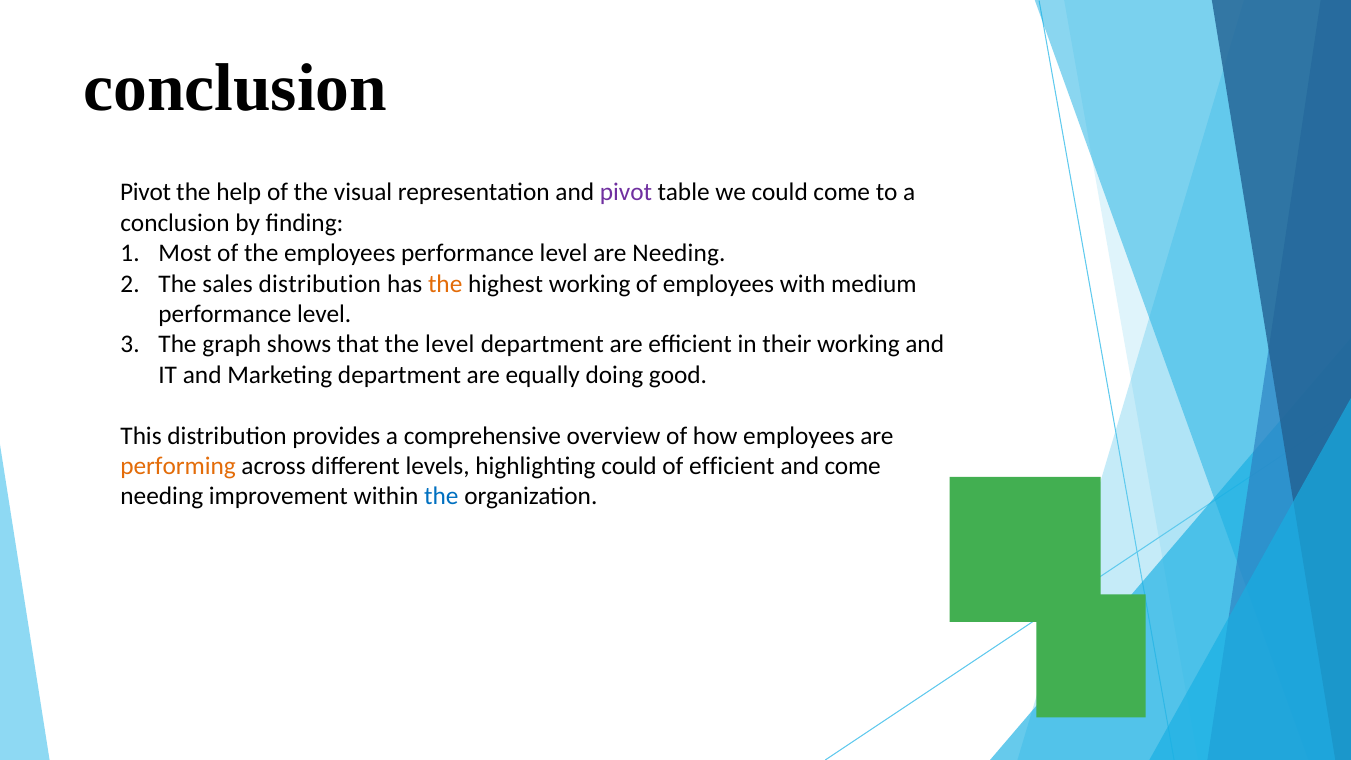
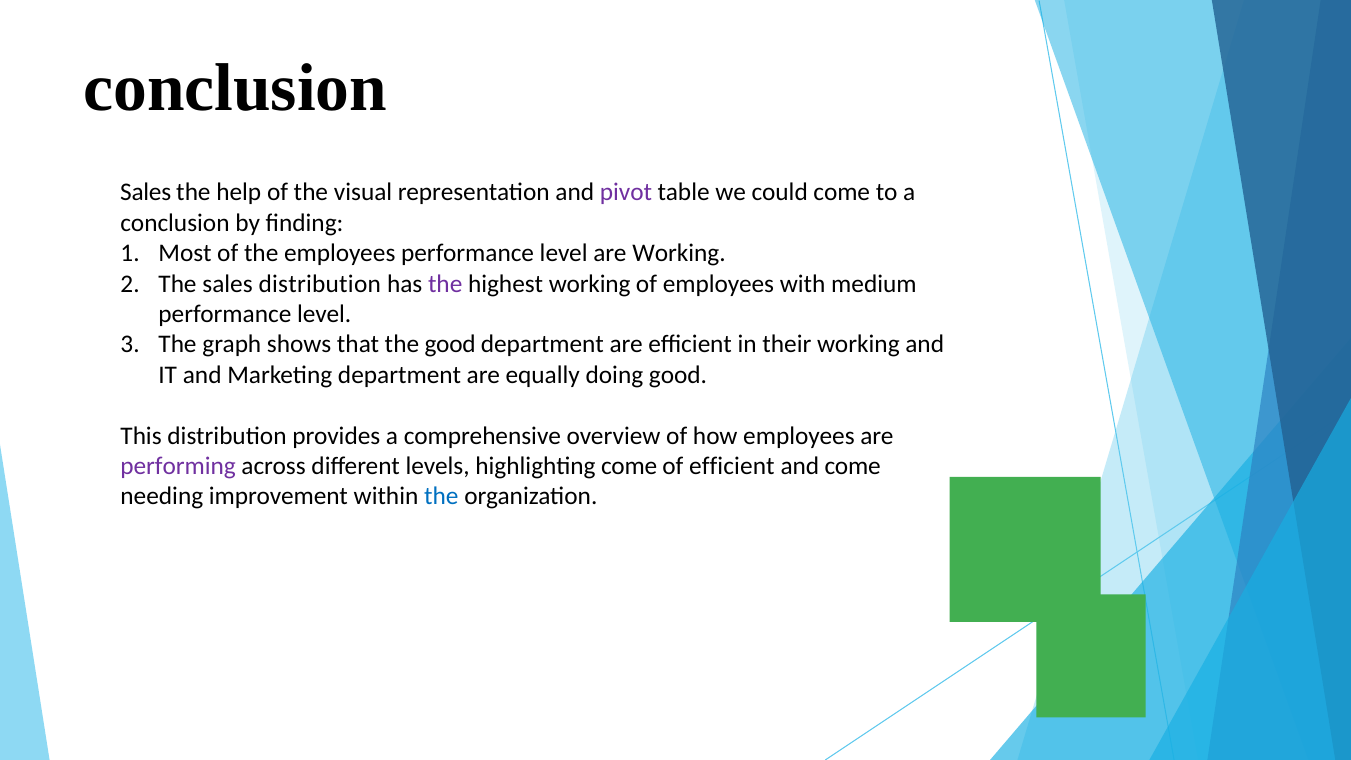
Pivot: Pivot -> Sales (146, 193)
are Needing: Needing -> Working (679, 253)
the colour: orange -> purple (445, 284)
the level: level -> good (450, 345)
performing colour: orange -> purple (178, 466)
highlighting could: could -> come (629, 466)
